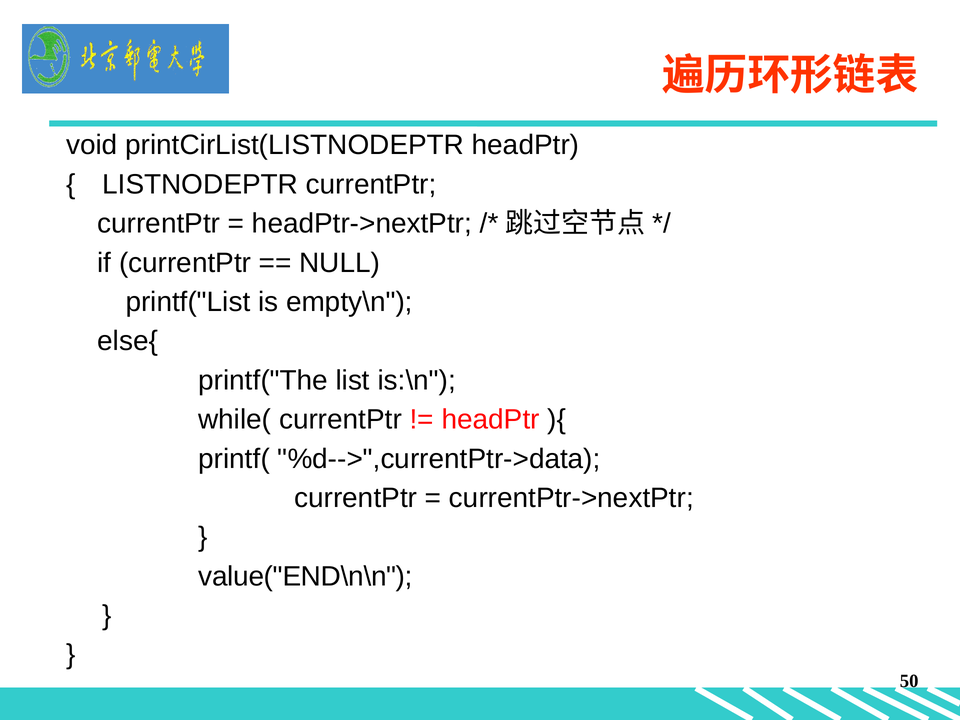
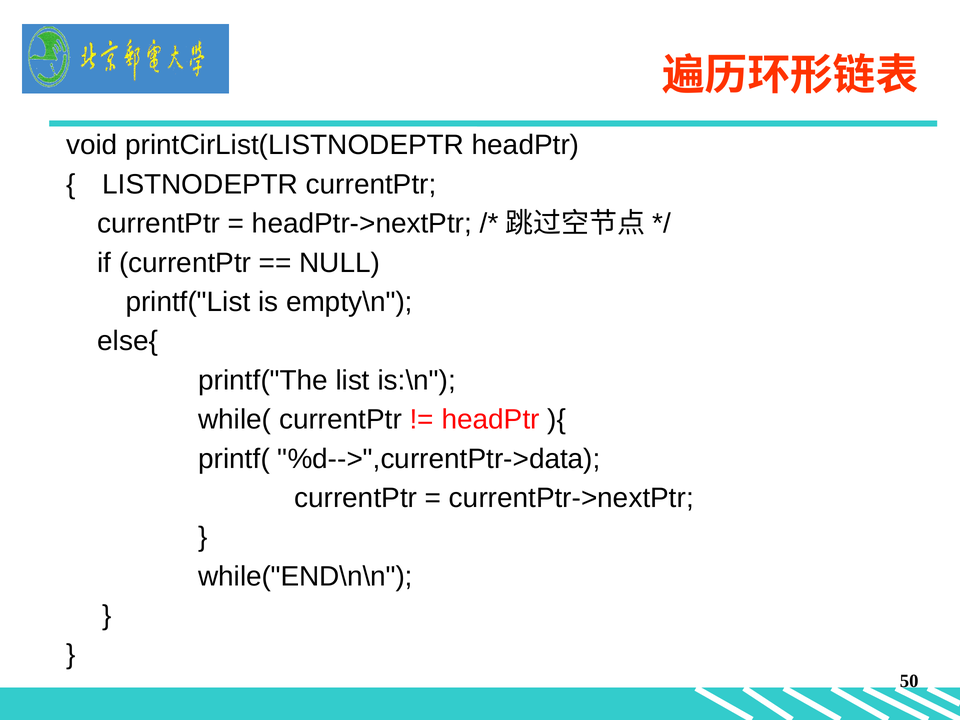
value("END\n\n: value("END\n\n -> while("END\n\n (305, 576)
